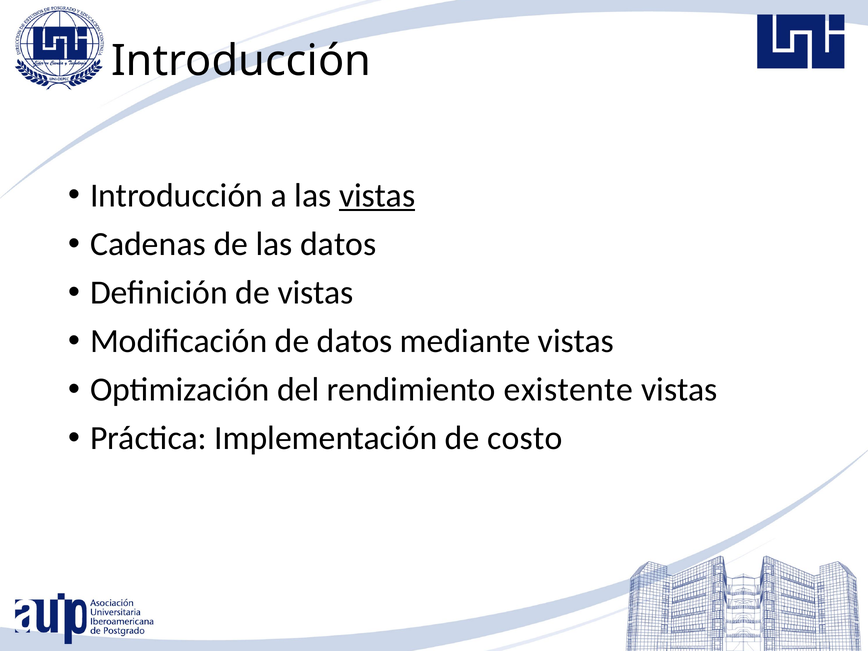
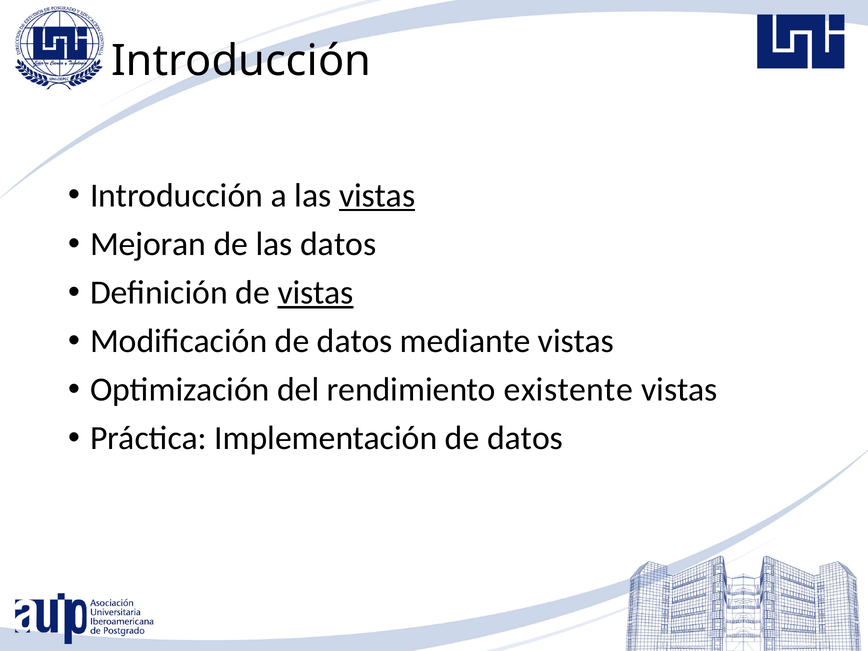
Cadenas: Cadenas -> Mejoran (148, 244)
vistas underline: none -> present (316, 293)
Implementación de costo: costo -> datos (525, 438)
